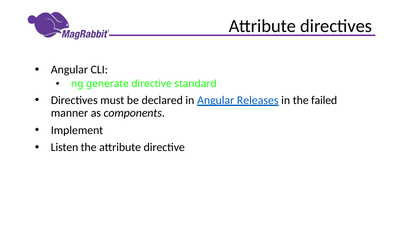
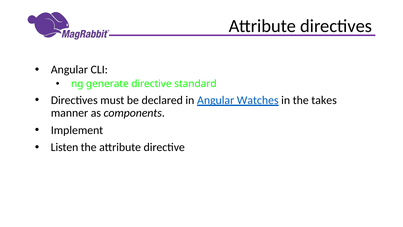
Releases: Releases -> Watches (258, 100)
failed: failed -> takes (324, 100)
